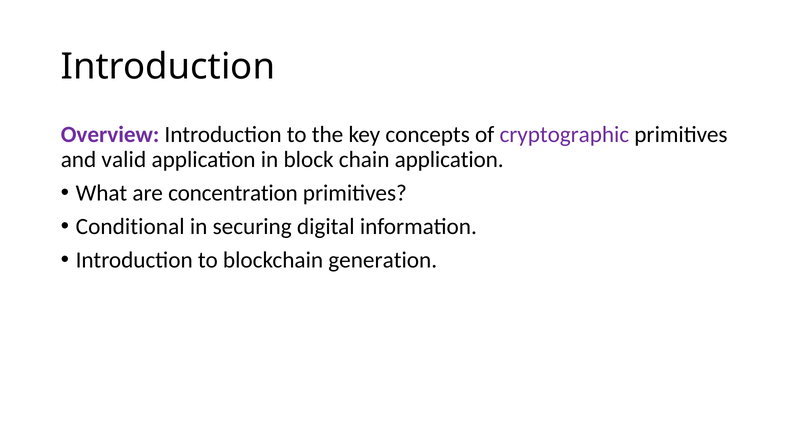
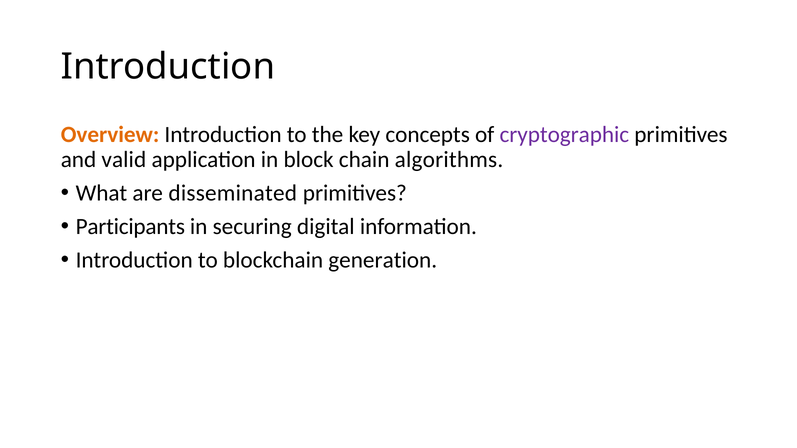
Overview colour: purple -> orange (110, 135)
chain application: application -> algorithms (449, 160)
concentration: concentration -> disseminated (233, 193)
Conditional: Conditional -> Participants (130, 227)
